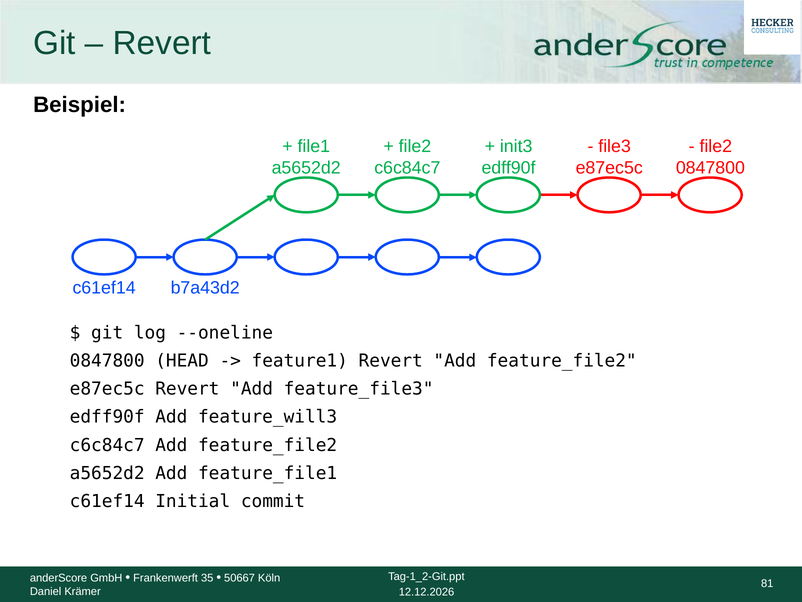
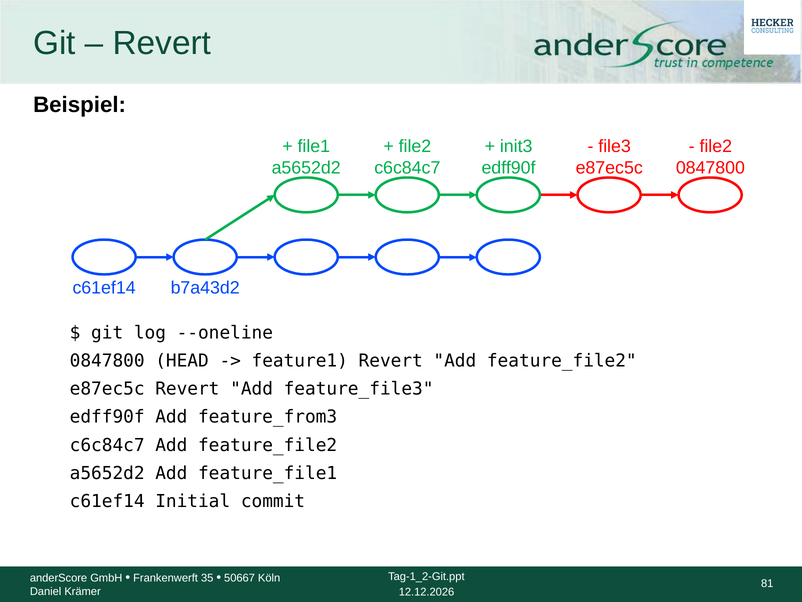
feature_will3: feature_will3 -> feature_from3 (268, 417)
